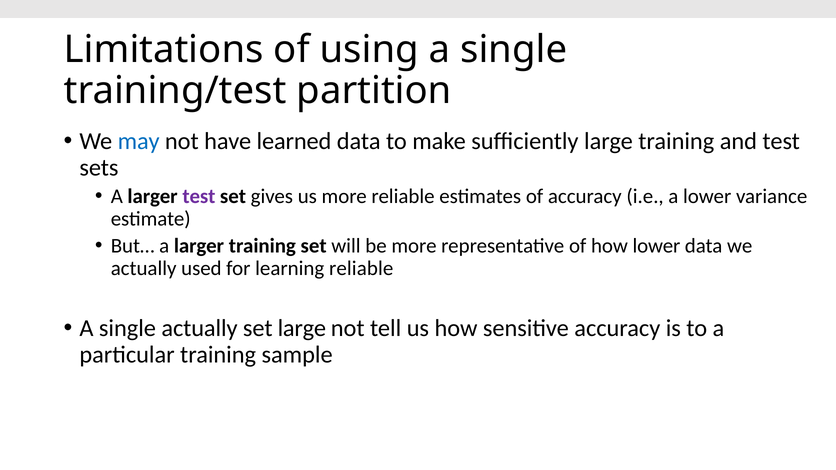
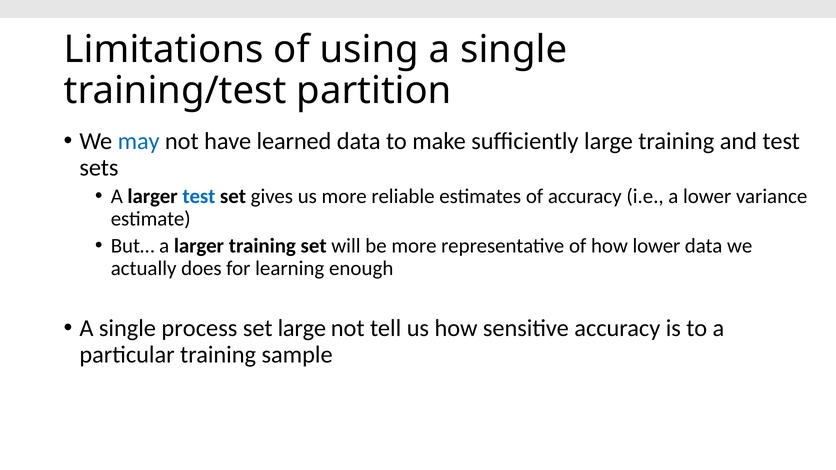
test colour: purple -> blue (199, 196)
used: used -> does (201, 268)
learning reliable: reliable -> enough (361, 268)
single actually: actually -> process (199, 328)
